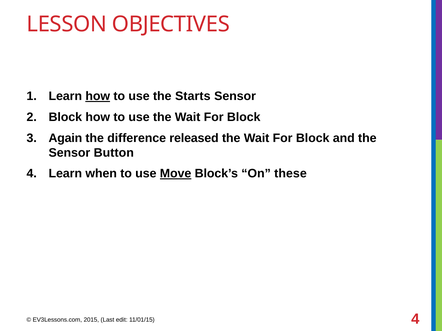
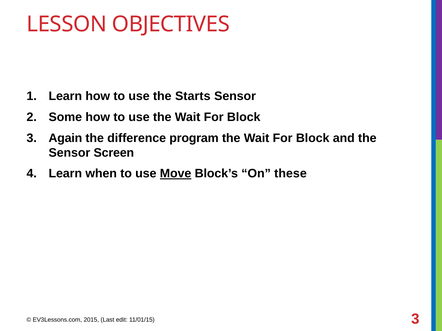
how underline: present -> none (98, 96)
2 Block: Block -> Some (65, 117)
released: released -> program (194, 138)
Button: Button -> Screen (114, 153)
11/01/15 4: 4 -> 3 (415, 319)
